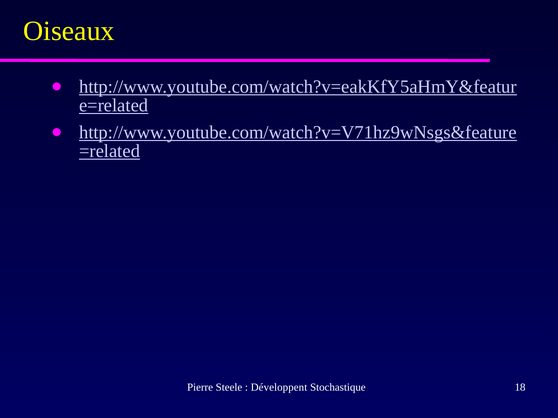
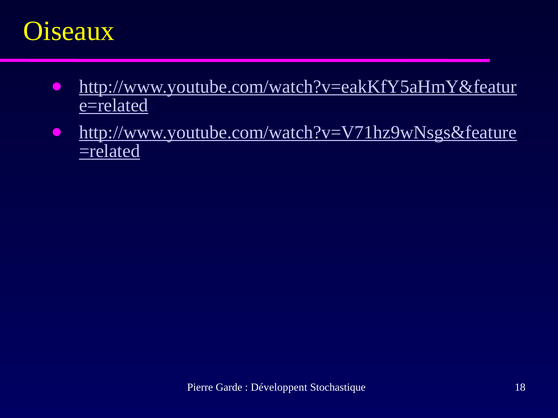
Steele: Steele -> Garde (229, 388)
